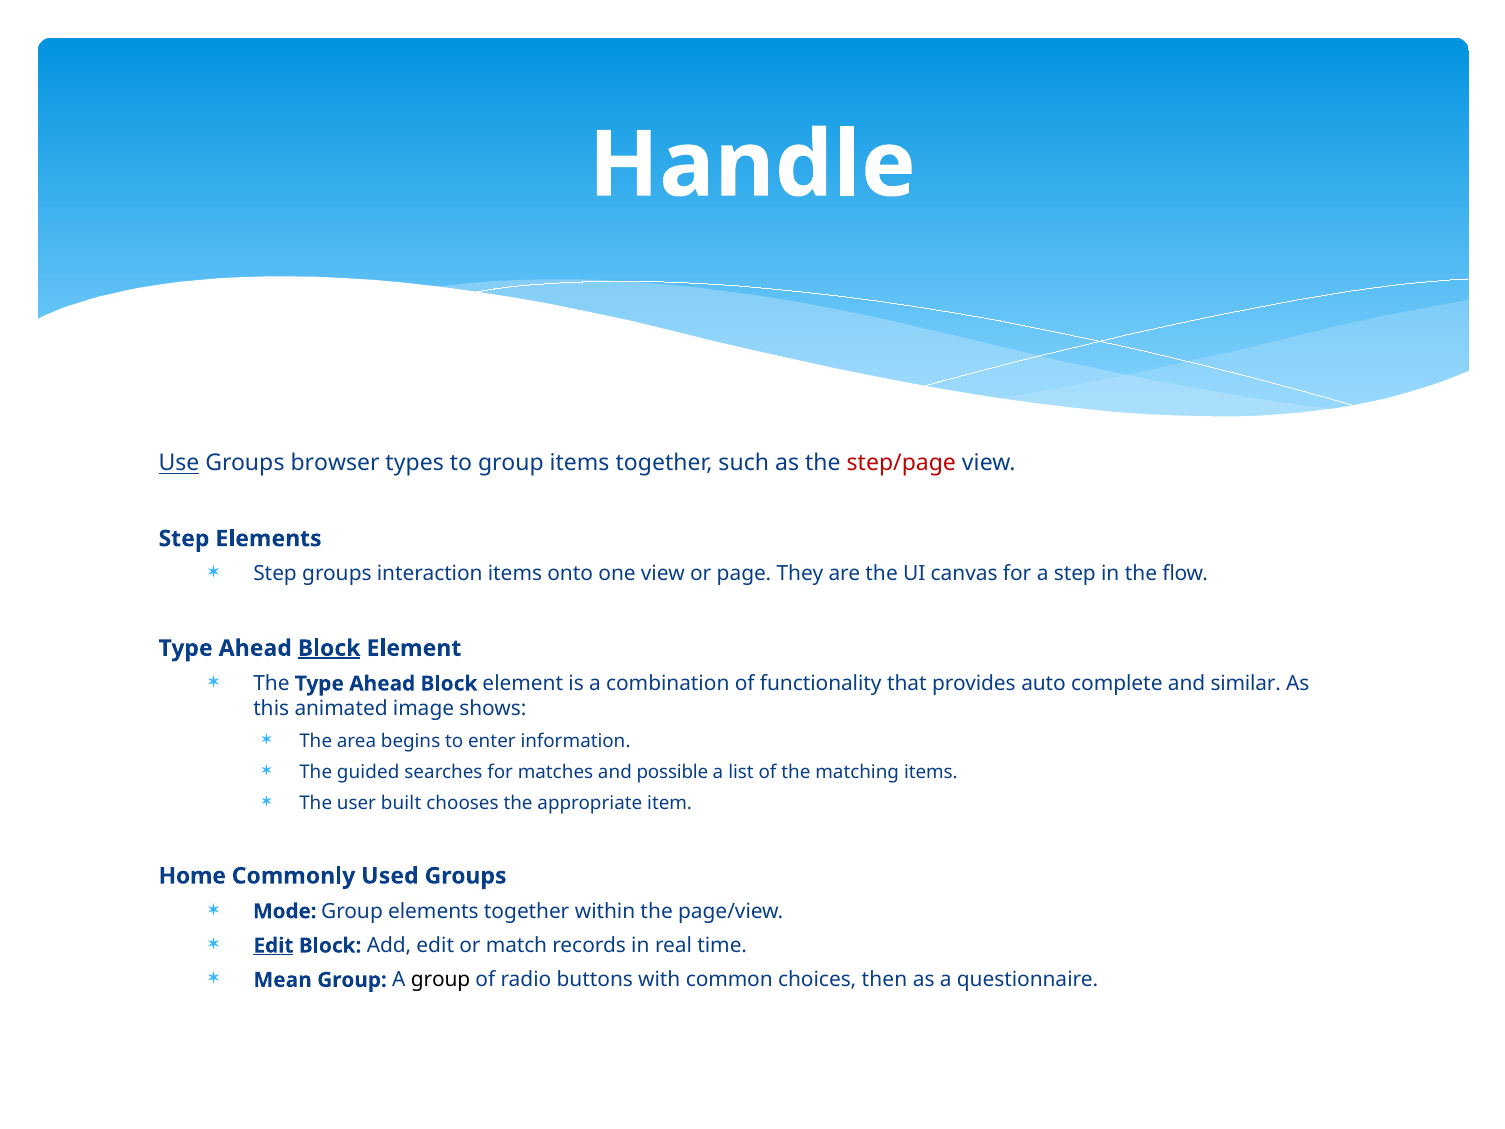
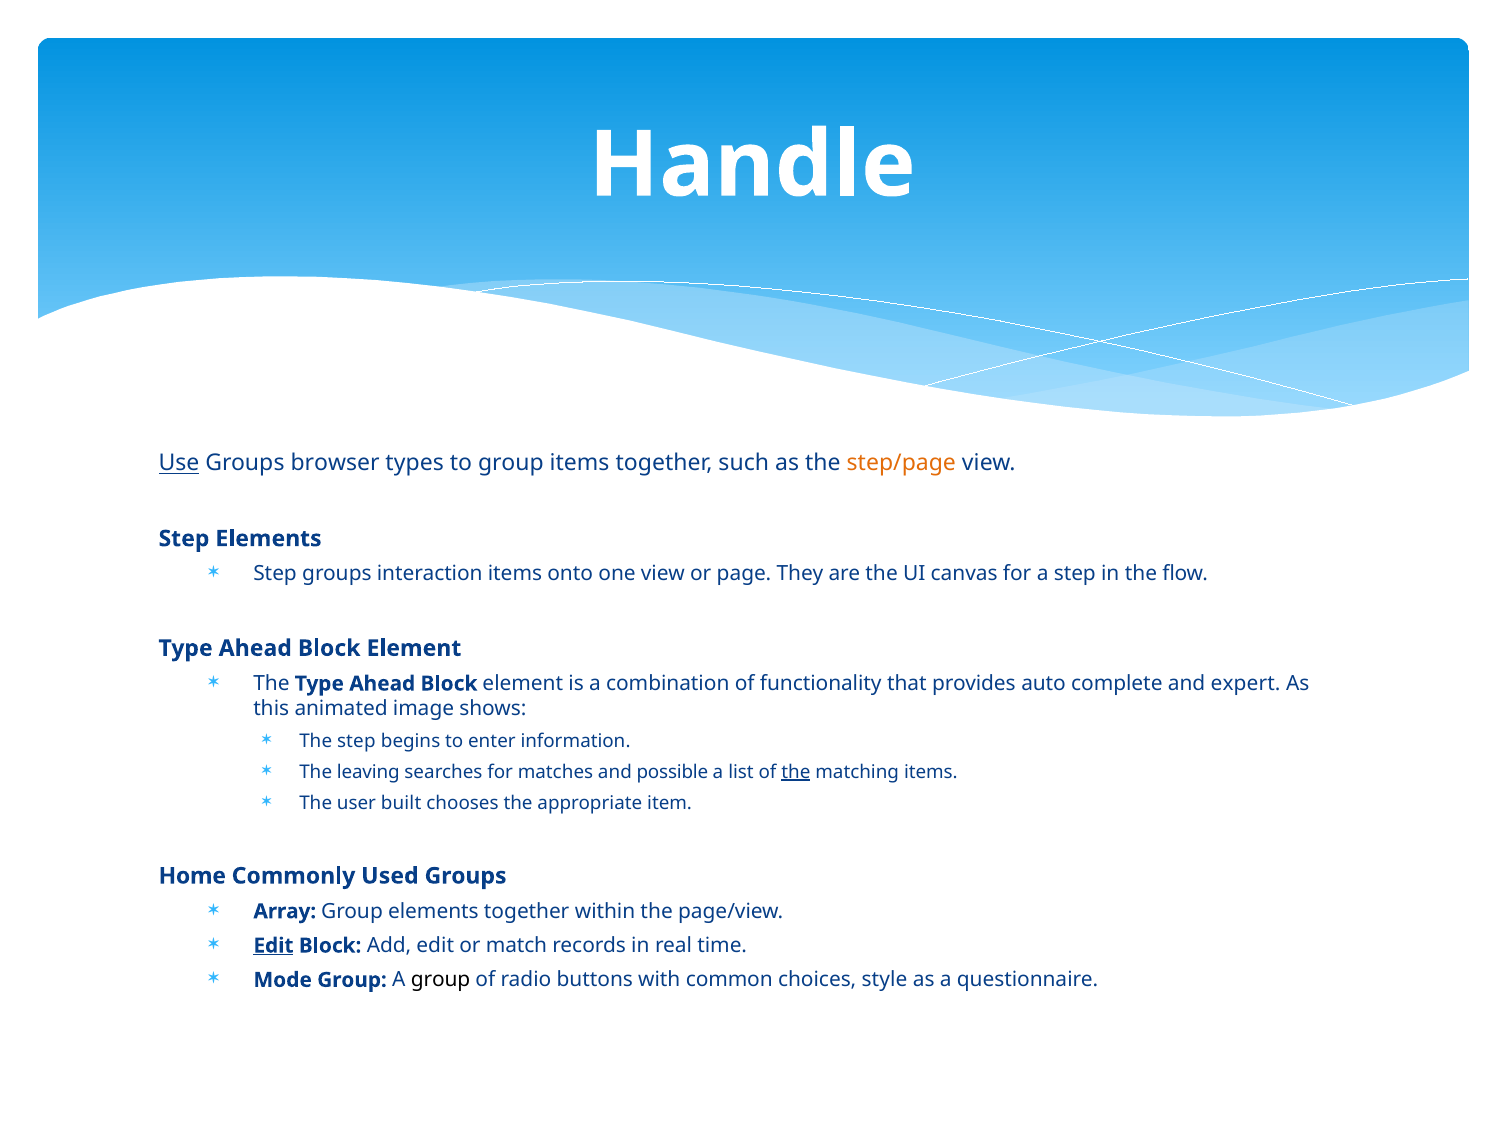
step/page colour: red -> orange (901, 463)
Block underline: present -> none (329, 648)
similar: similar -> expert (1246, 684)
The area: area -> step (356, 741)
guided: guided -> leaving (368, 772)
the underline: none -> present (796, 772)
Mode: Mode -> Array (285, 911)
Mean: Mean -> Mode (283, 980)
then: then -> style (885, 980)
